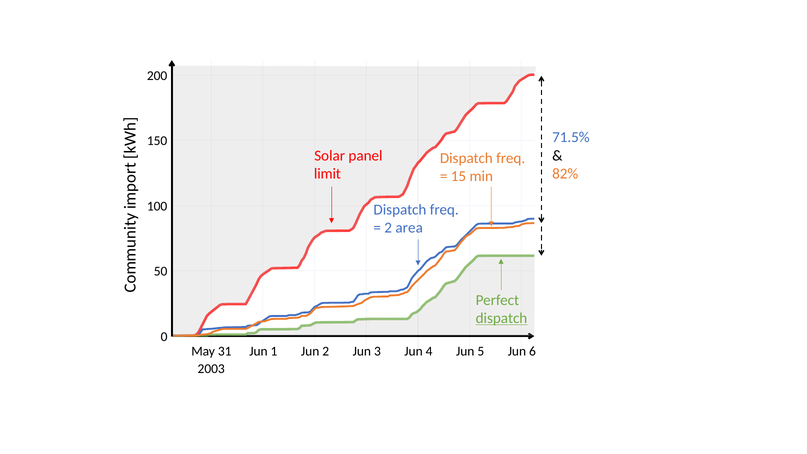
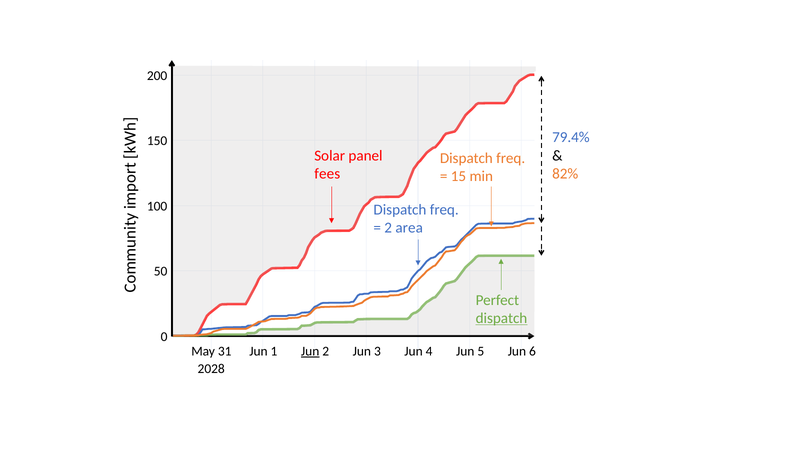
71.5%: 71.5% -> 79.4% (571, 137)
limit: limit -> fees (327, 174)
Jun underline: none -> present (310, 351)
2003: 2003 -> 2028 (211, 369)
